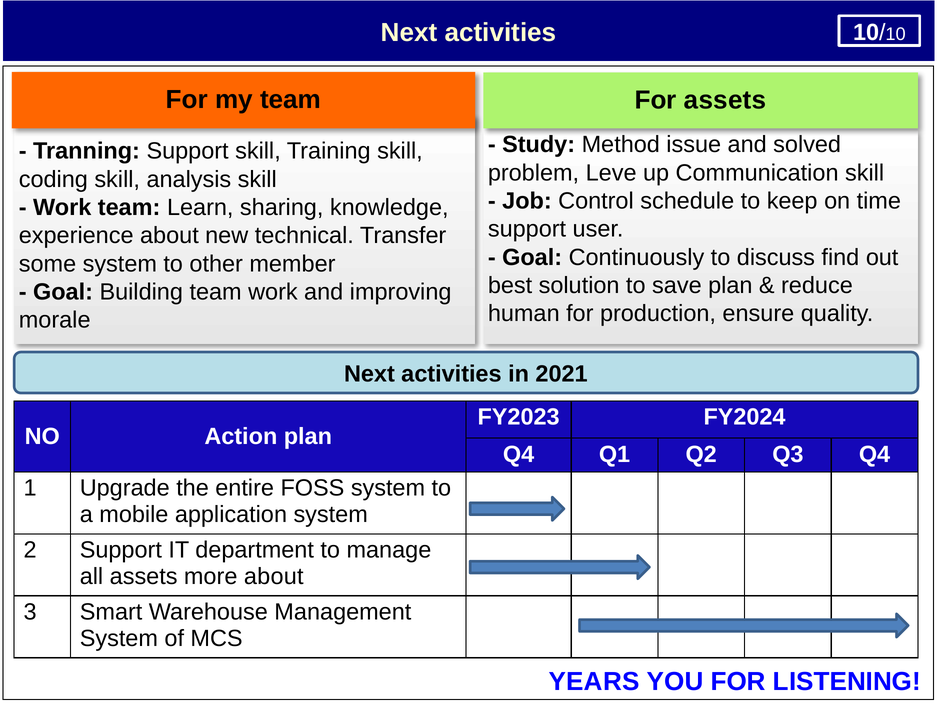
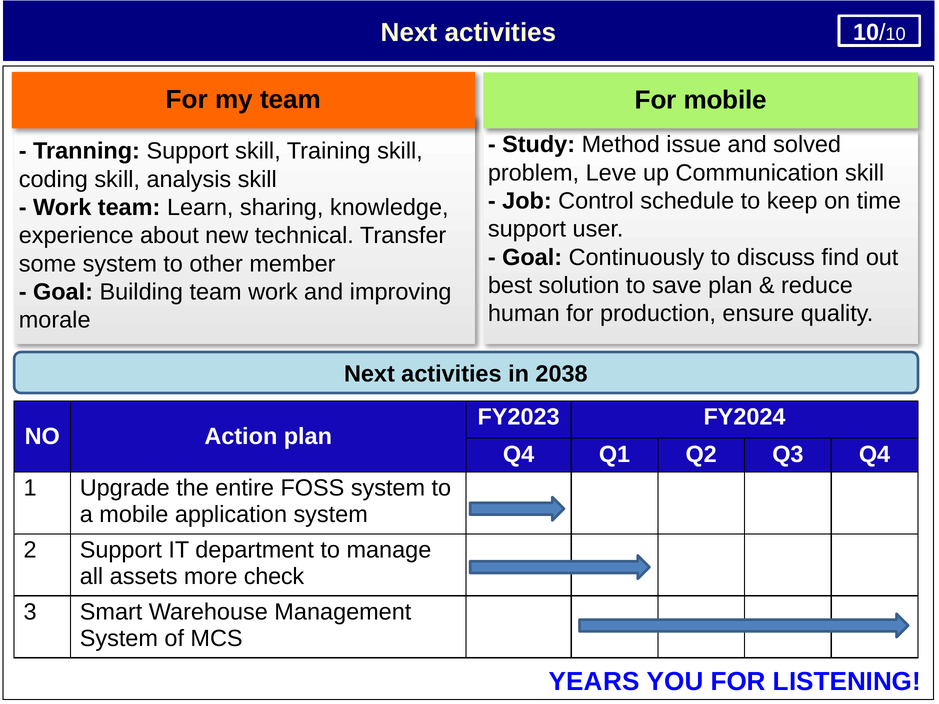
For assets: assets -> mobile (725, 100)
2021: 2021 -> 2038 (562, 374)
more about: about -> check (274, 577)
